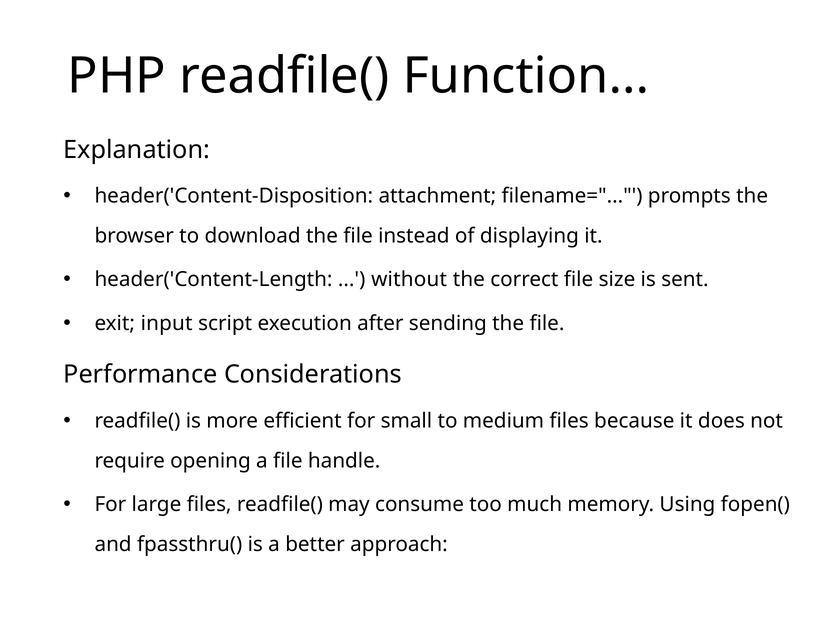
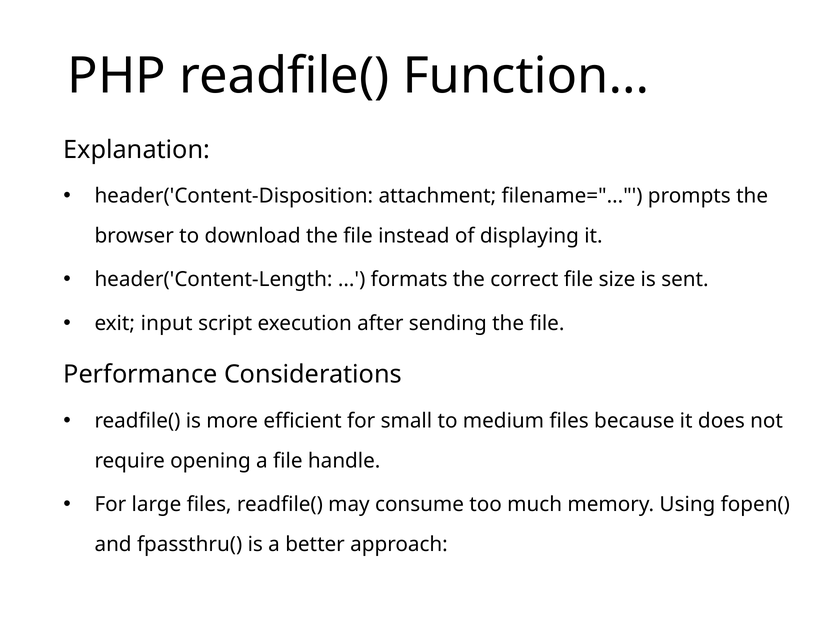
without: without -> formats (409, 280)
